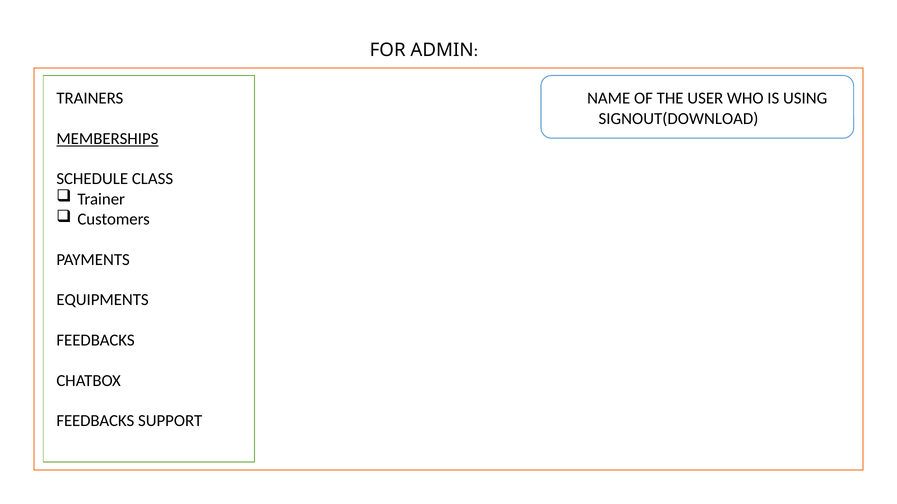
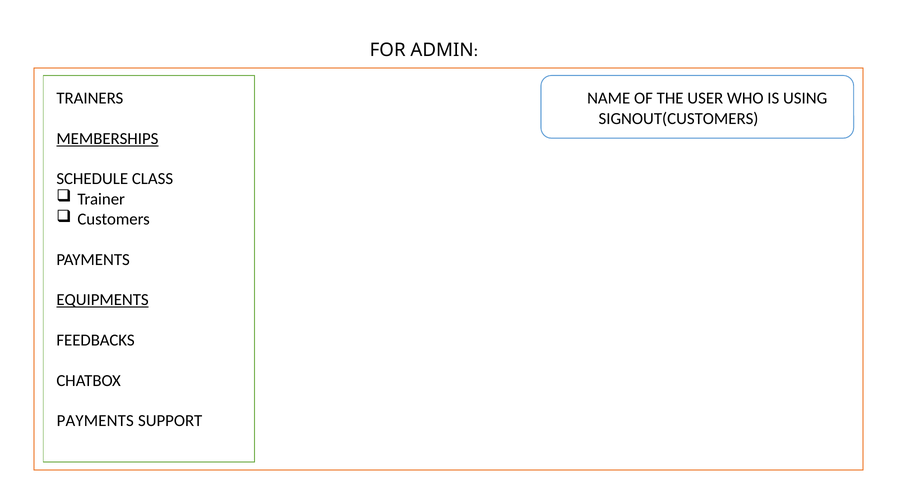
SIGNOUT(DOWNLOAD: SIGNOUT(DOWNLOAD -> SIGNOUT(CUSTOMERS (679, 119)
EQUIPMENTS underline: none -> present (103, 300)
FEEDBACKS: FEEDBACKS -> PAYMENTS (95, 421)
